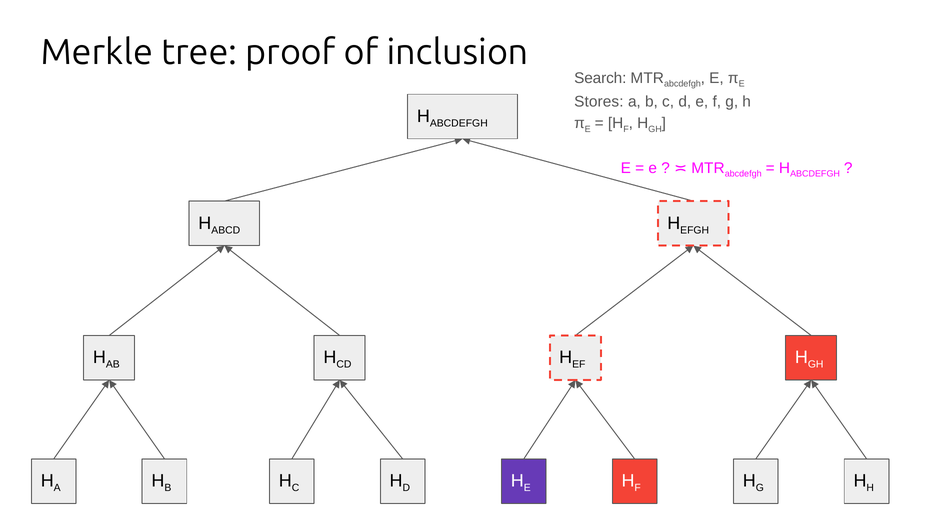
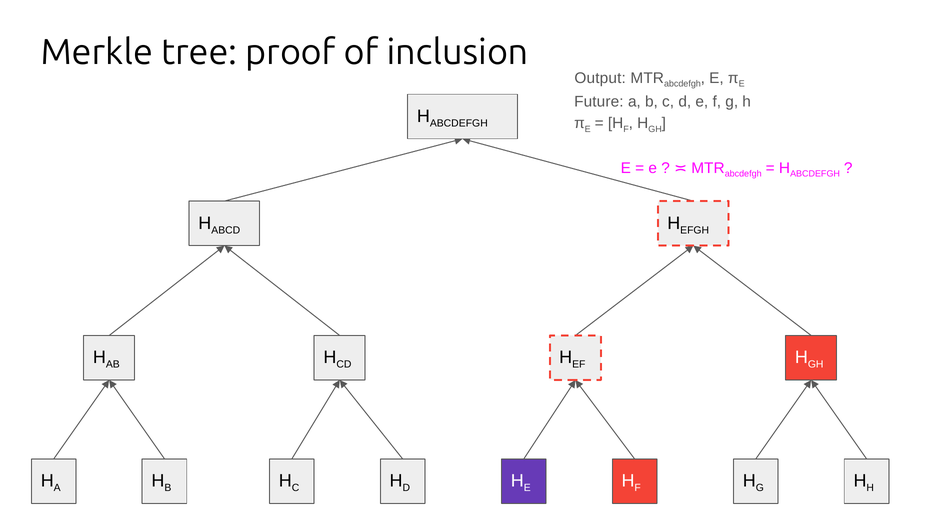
Search: Search -> Output (600, 78)
Stores: Stores -> Future (599, 102)
